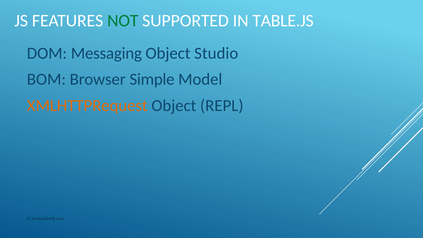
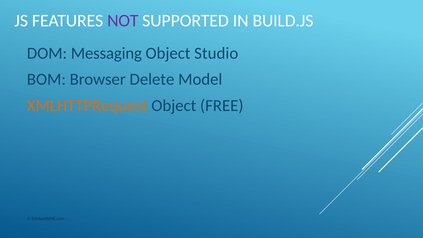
NOT colour: green -> purple (123, 21)
TABLE.JS: TABLE.JS -> BUILD.JS (283, 21)
Simple: Simple -> Delete (152, 79)
REPL: REPL -> FREE (222, 106)
